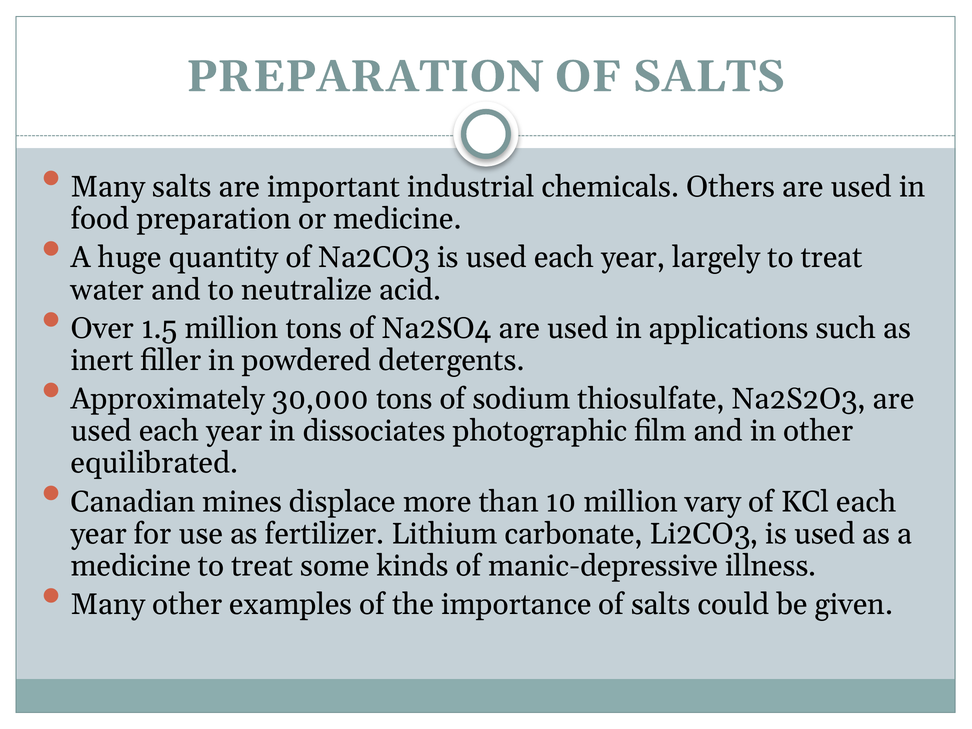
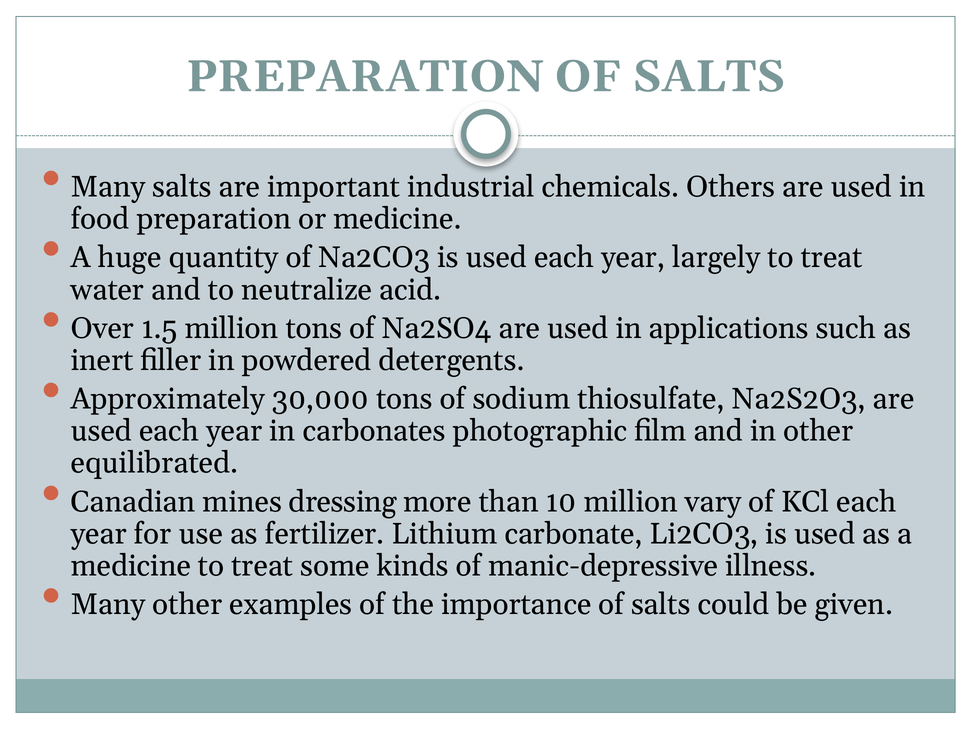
dissociates: dissociates -> carbonates (374, 431)
displace: displace -> dressing (343, 502)
